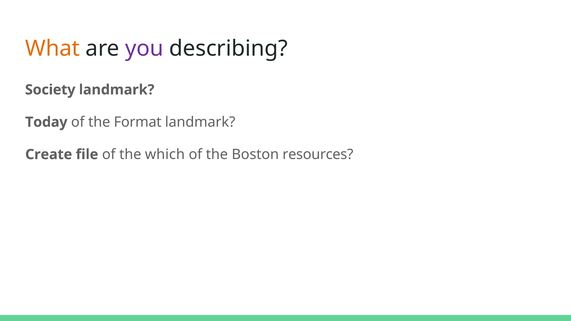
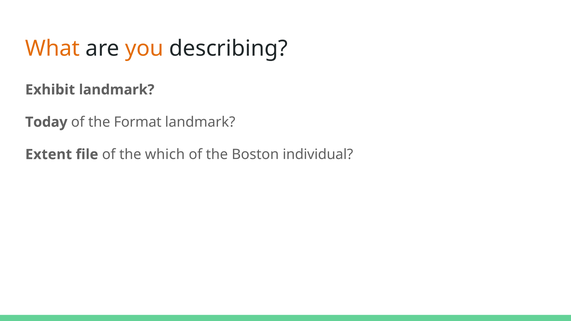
you colour: purple -> orange (144, 48)
Society: Society -> Exhibit (50, 90)
Create: Create -> Extent (49, 155)
resources: resources -> individual (318, 155)
